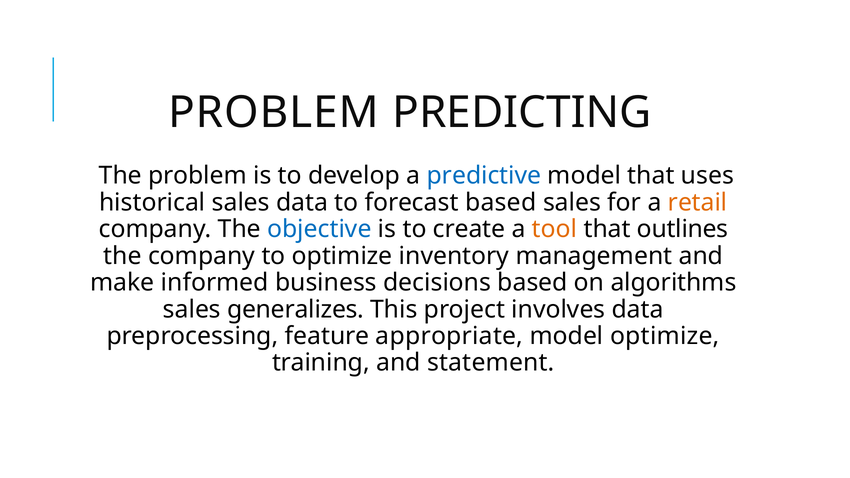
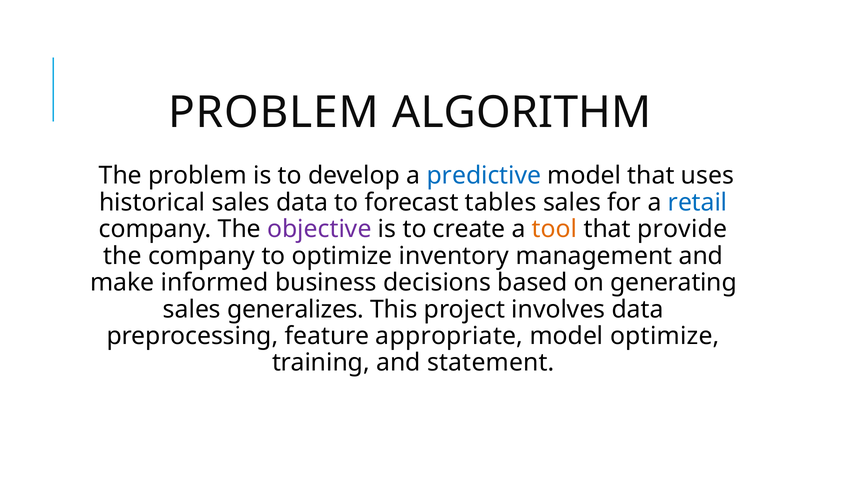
PREDICTING: PREDICTING -> ALGORITHM (522, 112)
forecast based: based -> tables (501, 202)
retail colour: orange -> blue (698, 202)
objective colour: blue -> purple (319, 229)
outlines: outlines -> provide (682, 229)
algorithms: algorithms -> generating (674, 283)
